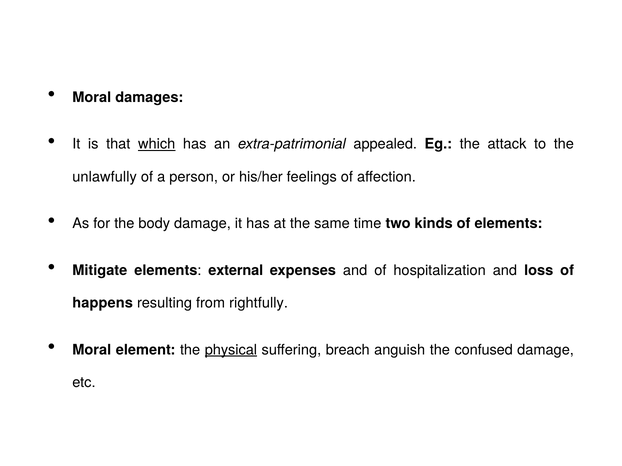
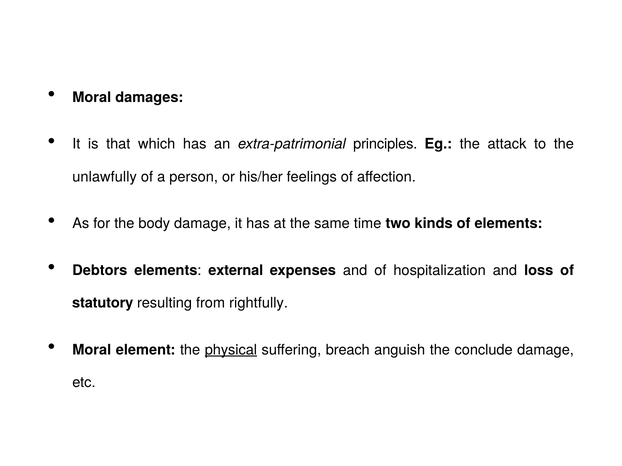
which underline: present -> none (157, 144)
appealed: appealed -> principles (385, 144)
Mitigate: Mitigate -> Debtors (100, 271)
happens: happens -> statutory (103, 303)
confused: confused -> conclude (484, 350)
